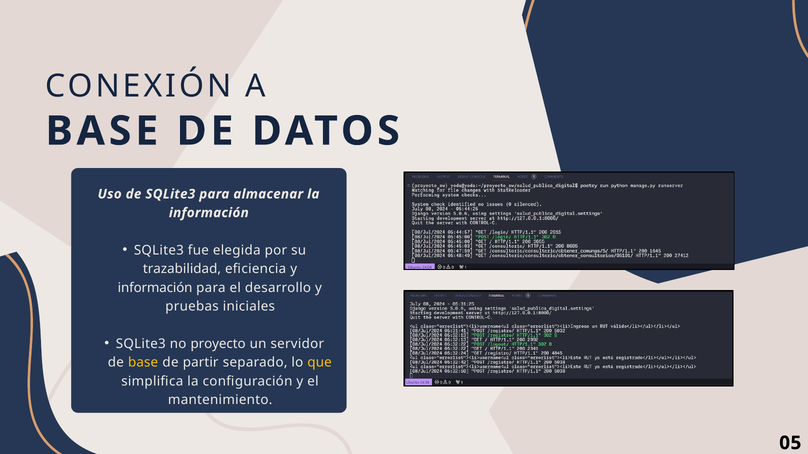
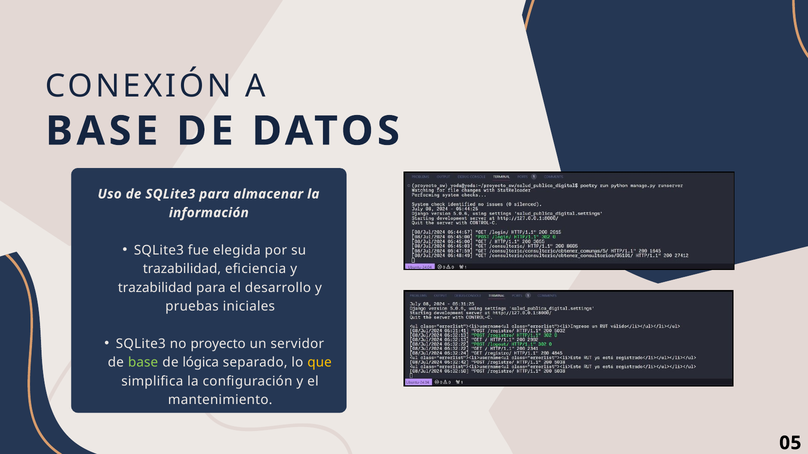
información: información -> trazabilidad (155, 288)
base colour: yellow -> light green (143, 363)
partir: partir -> lógica (201, 363)
